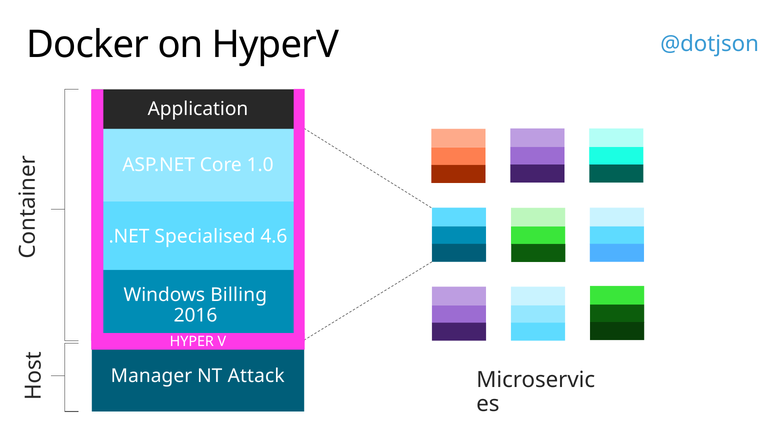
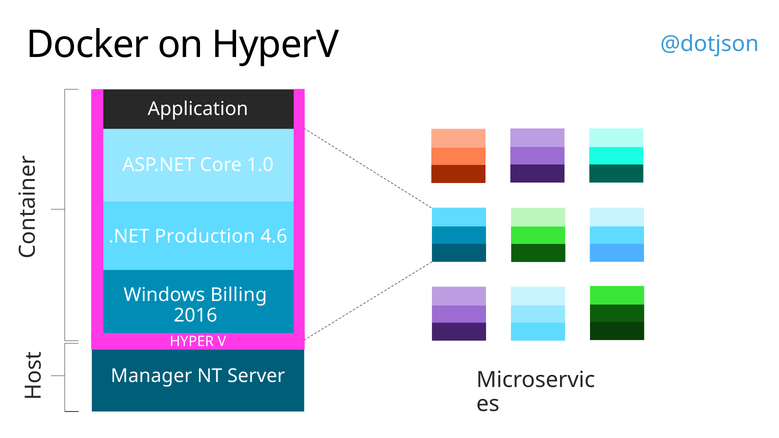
Specialised: Specialised -> Production (205, 237)
Attack: Attack -> Server (256, 376)
